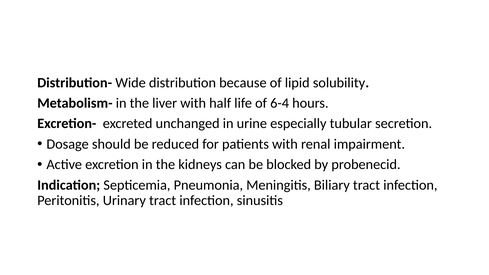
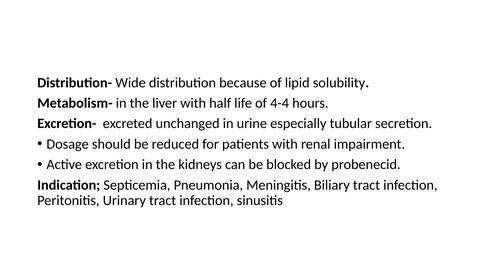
6-4: 6-4 -> 4-4 (280, 103)
